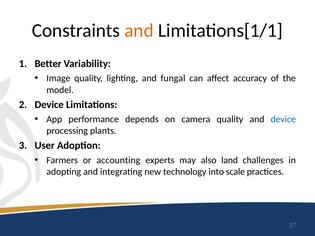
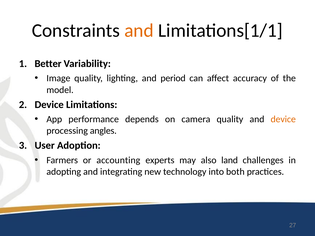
fungal: fungal -> period (173, 78)
device colour: blue -> orange (283, 119)
plants: plants -> angles (103, 131)
scale: scale -> both (235, 172)
